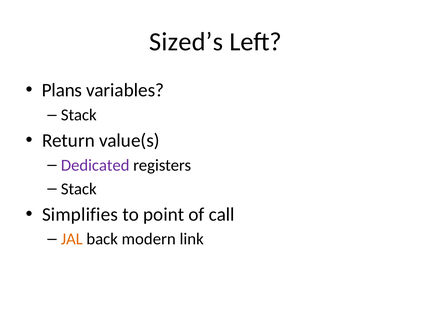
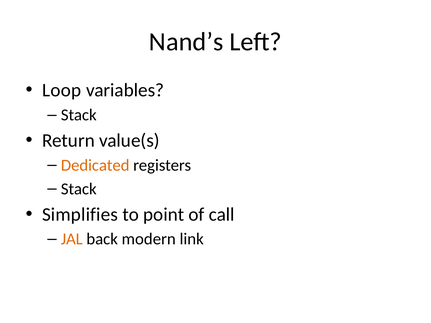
Sized’s: Sized’s -> Nand’s (186, 42)
Plans: Plans -> Loop (62, 90)
Dedicated colour: purple -> orange (95, 165)
